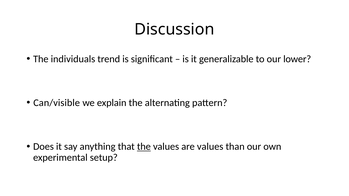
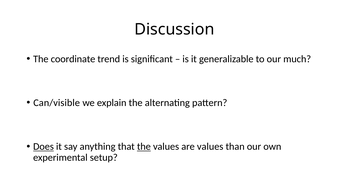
individuals: individuals -> coordinate (73, 59)
lower: lower -> much (297, 59)
Does underline: none -> present (43, 147)
